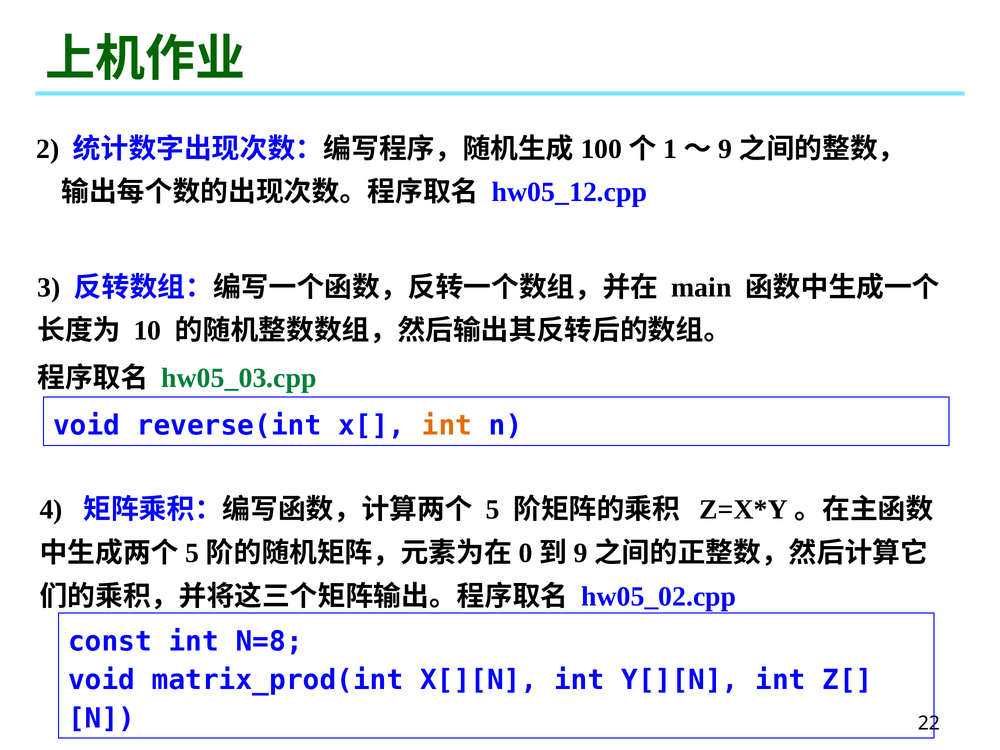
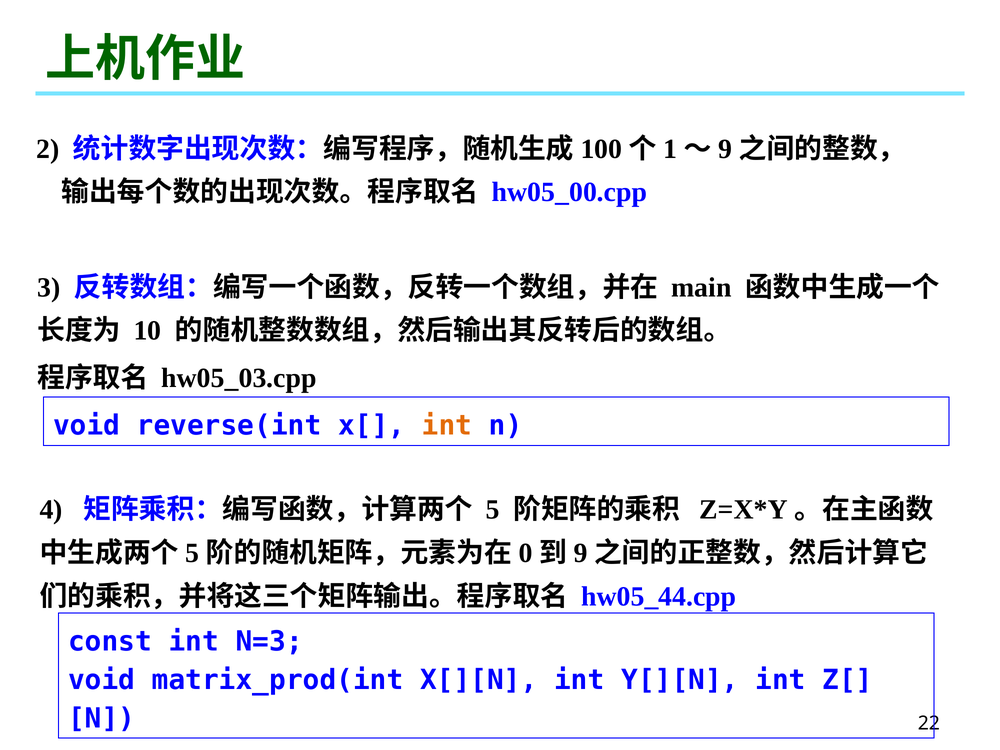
hw05_12.cpp: hw05_12.cpp -> hw05_00.cpp (569, 192)
hw05_03.cpp colour: green -> black (239, 378)
hw05_02.cpp: hw05_02.cpp -> hw05_44.cpp (659, 596)
N=8: N=8 -> N=3 (269, 642)
